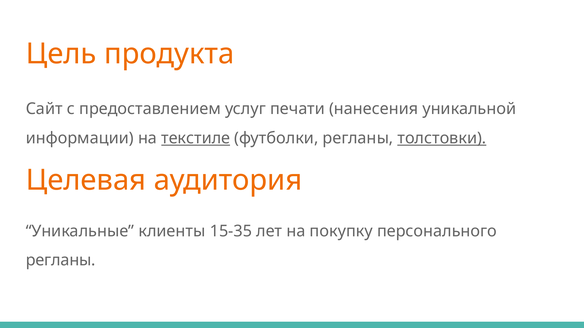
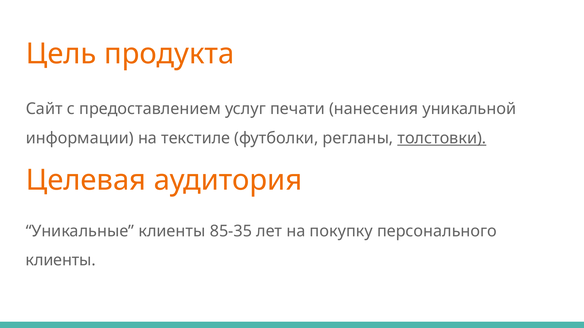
текстиле underline: present -> none (196, 138)
15-35: 15-35 -> 85-35 (231, 231)
регланы: регланы -> клиенты (61, 261)
